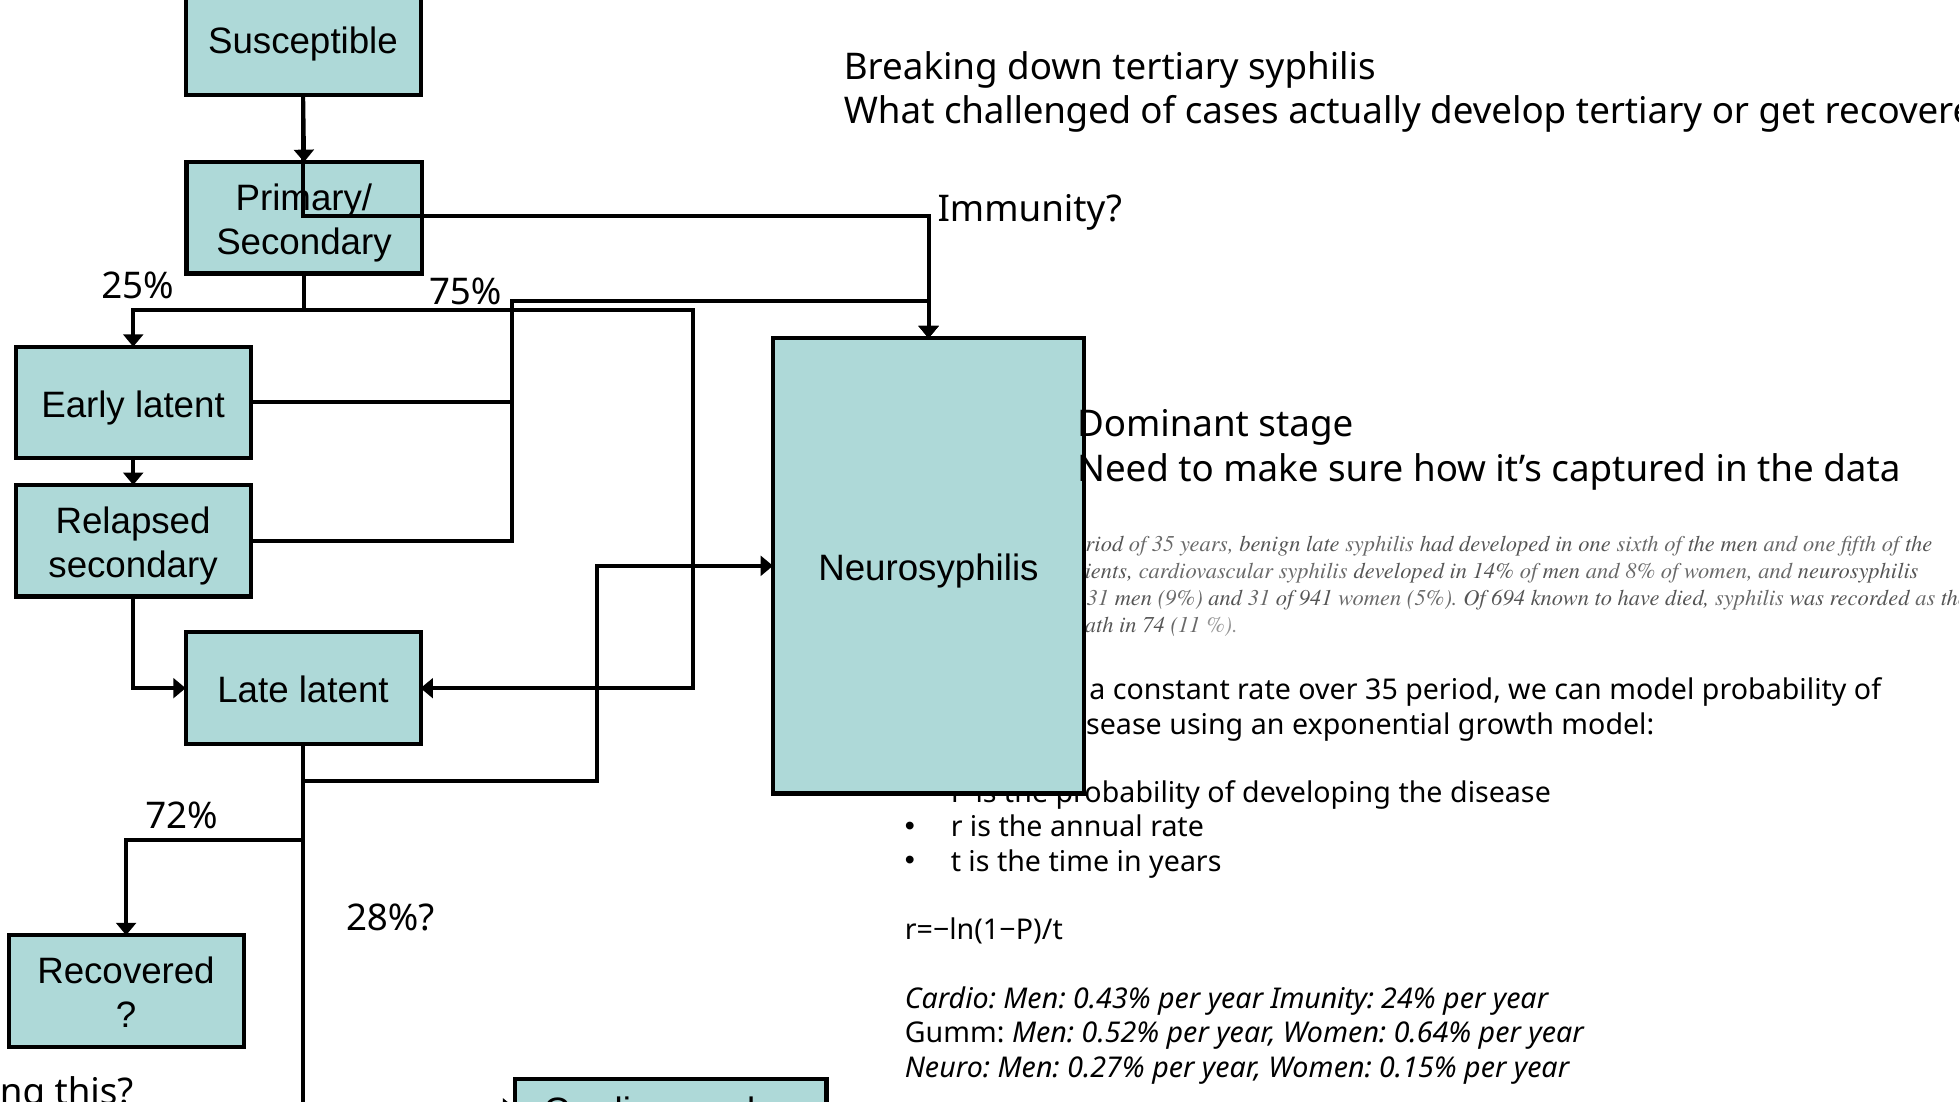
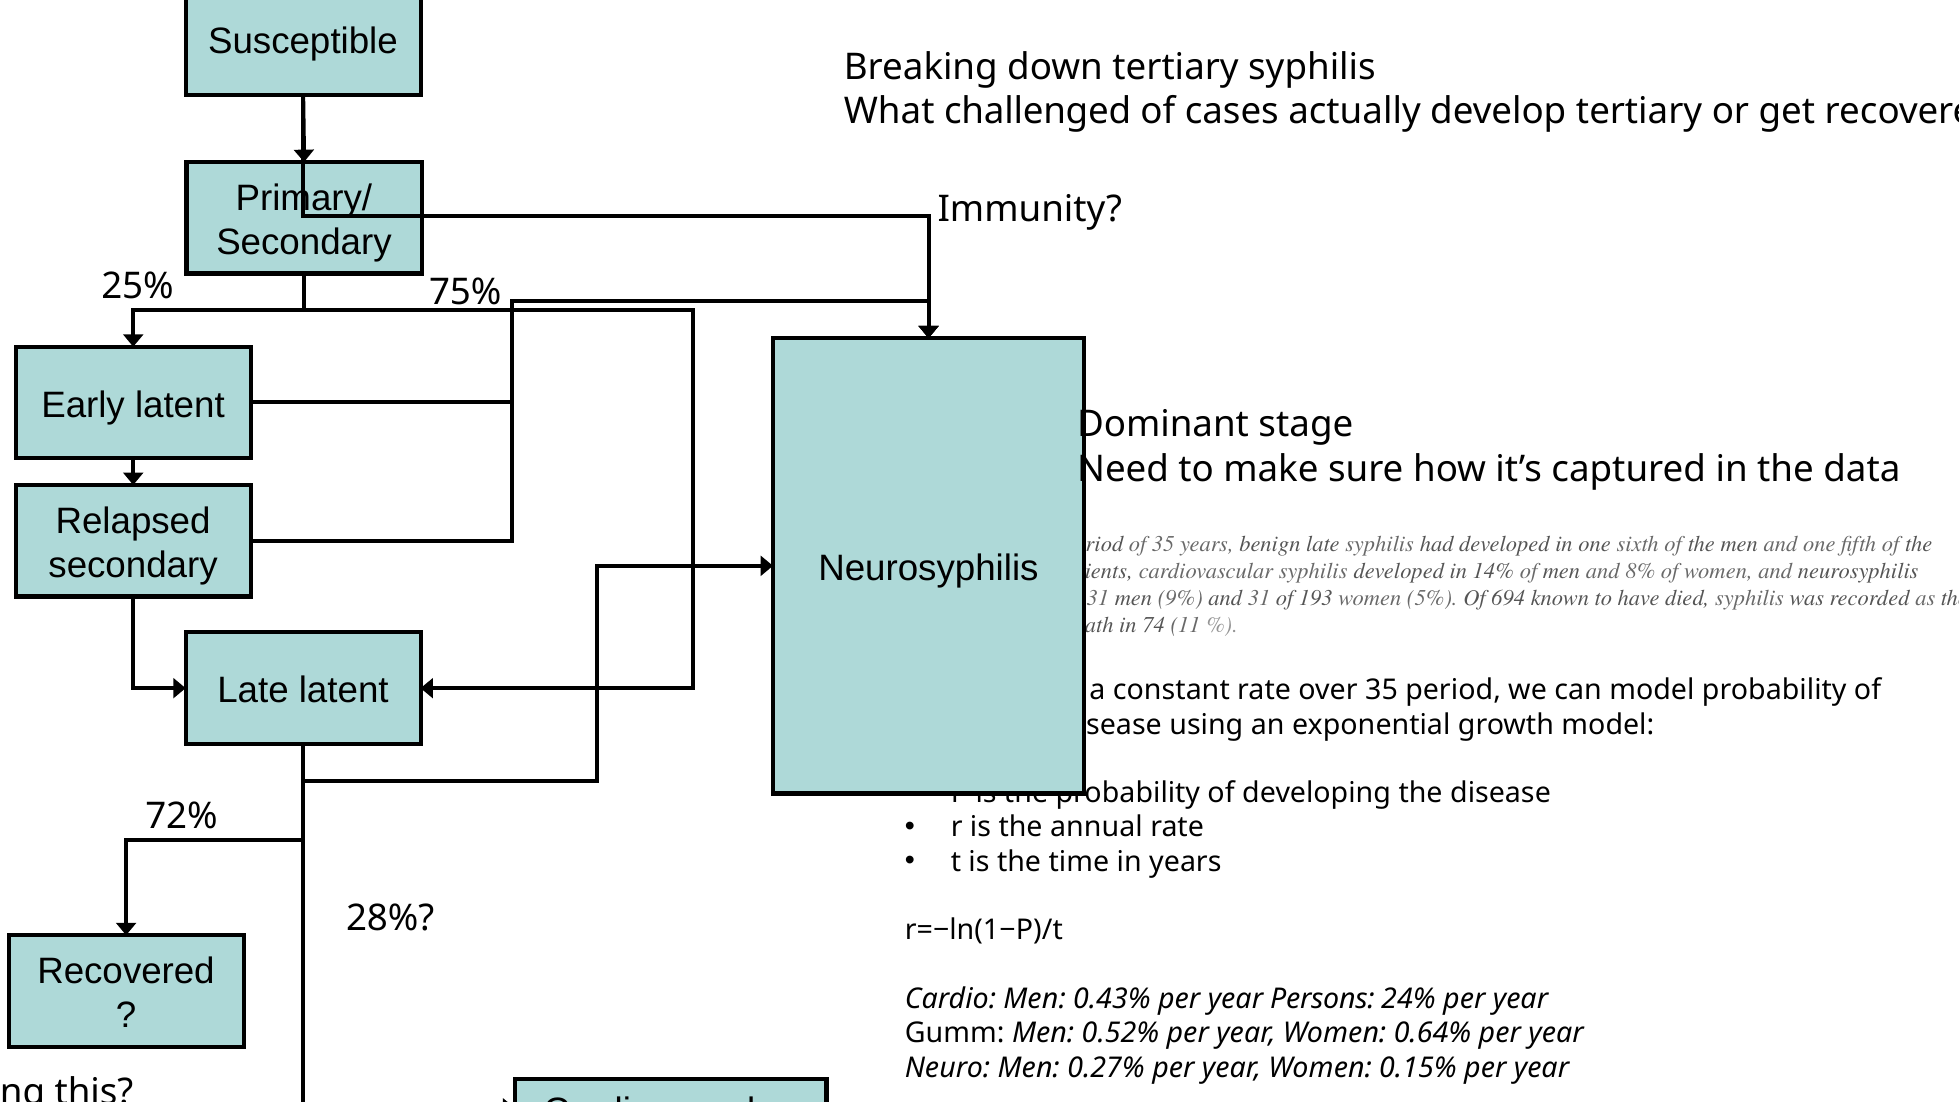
941: 941 -> 193 (1316, 598)
Imunity: Imunity -> Persons (1322, 999)
